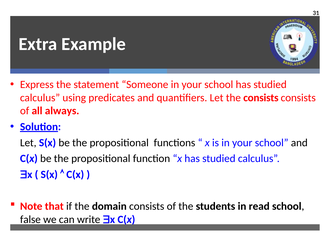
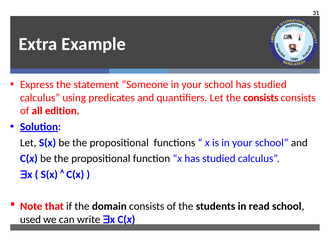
always: always -> edition (62, 111)
false: false -> used (30, 220)
